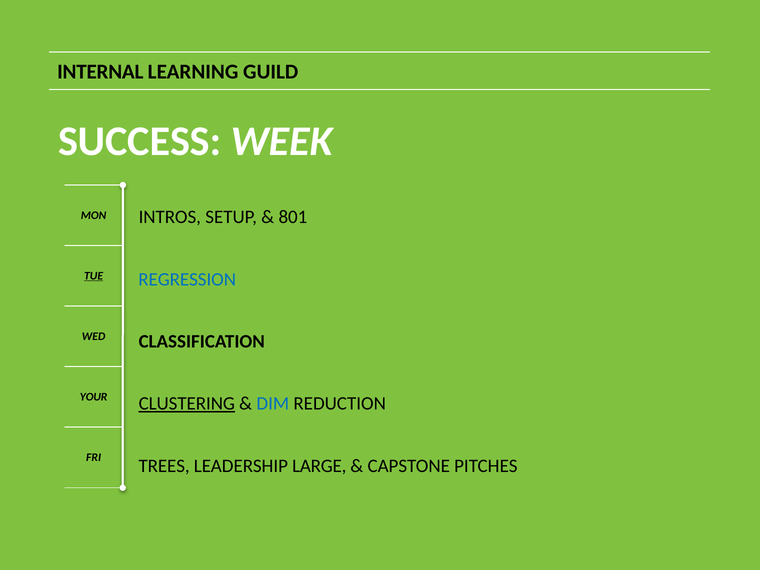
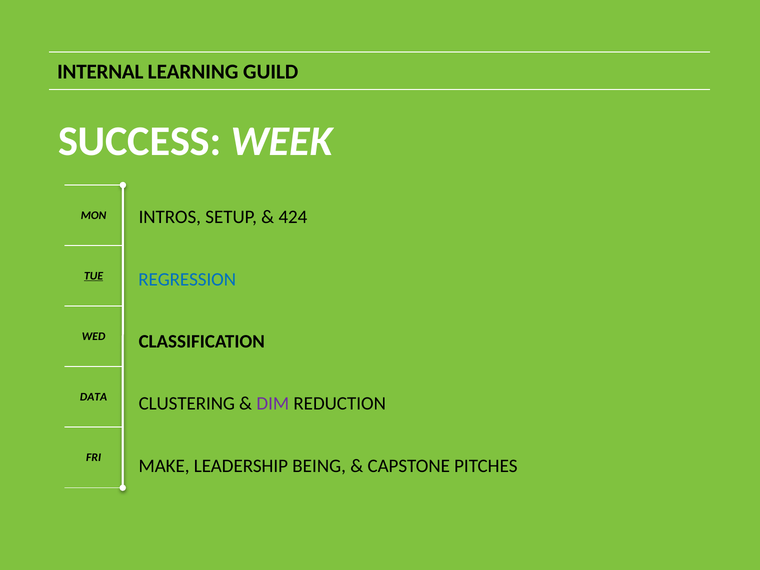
801: 801 -> 424 (293, 217)
YOUR: YOUR -> DATA (94, 397)
CLUSTERING underline: present -> none (187, 404)
DIM colour: blue -> purple (273, 404)
TREES: TREES -> MAKE (164, 466)
LARGE: LARGE -> BEING (319, 466)
